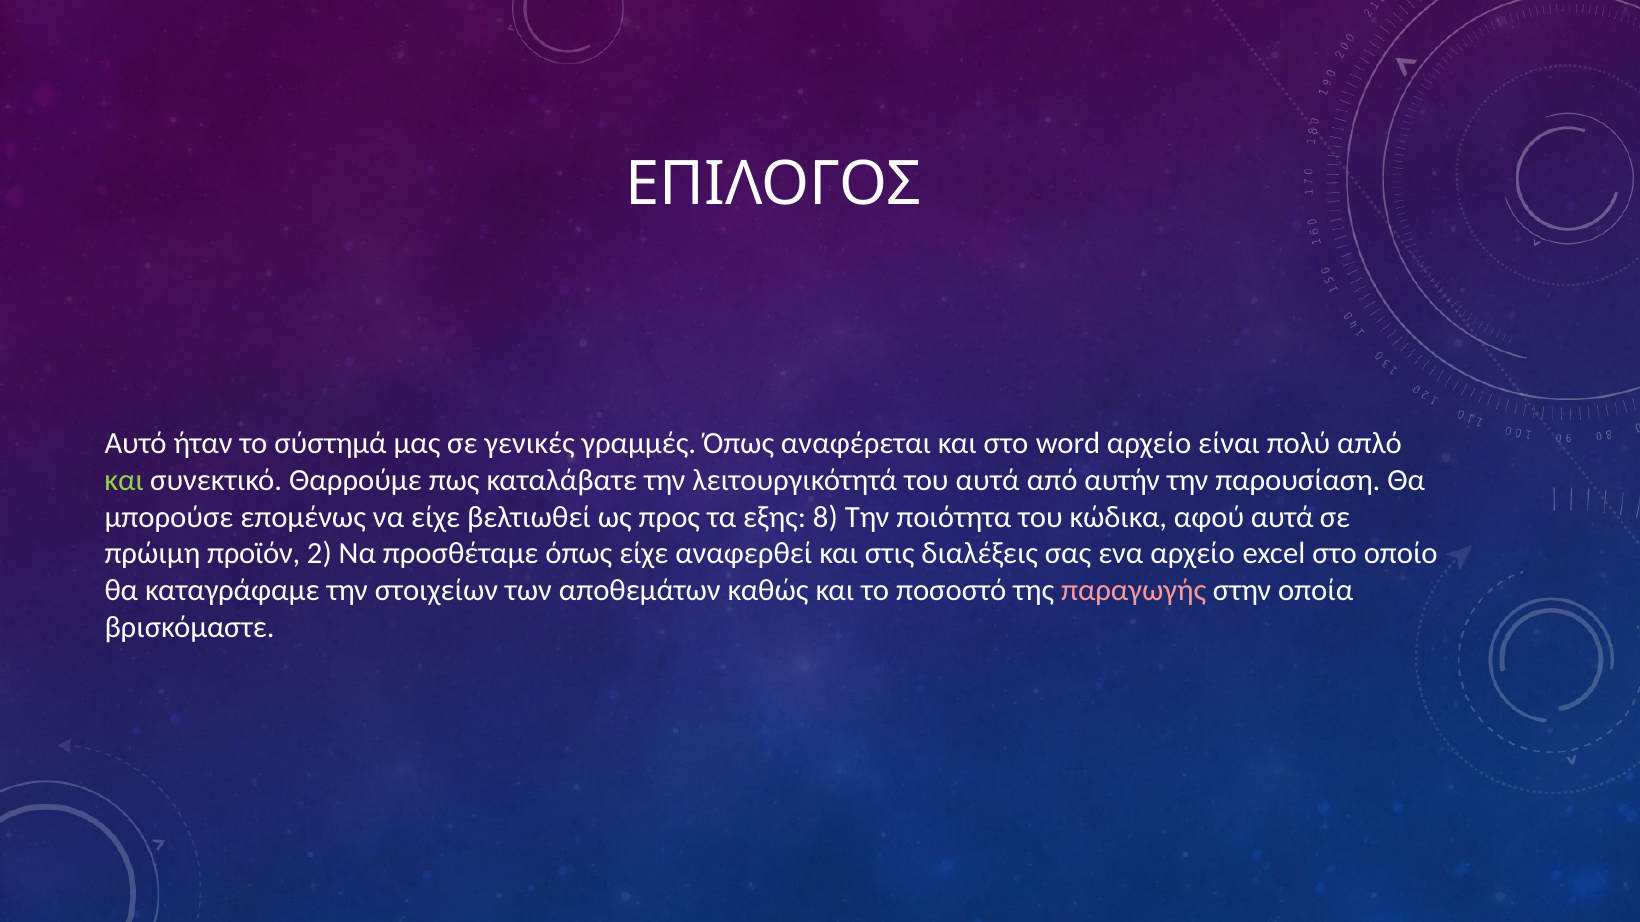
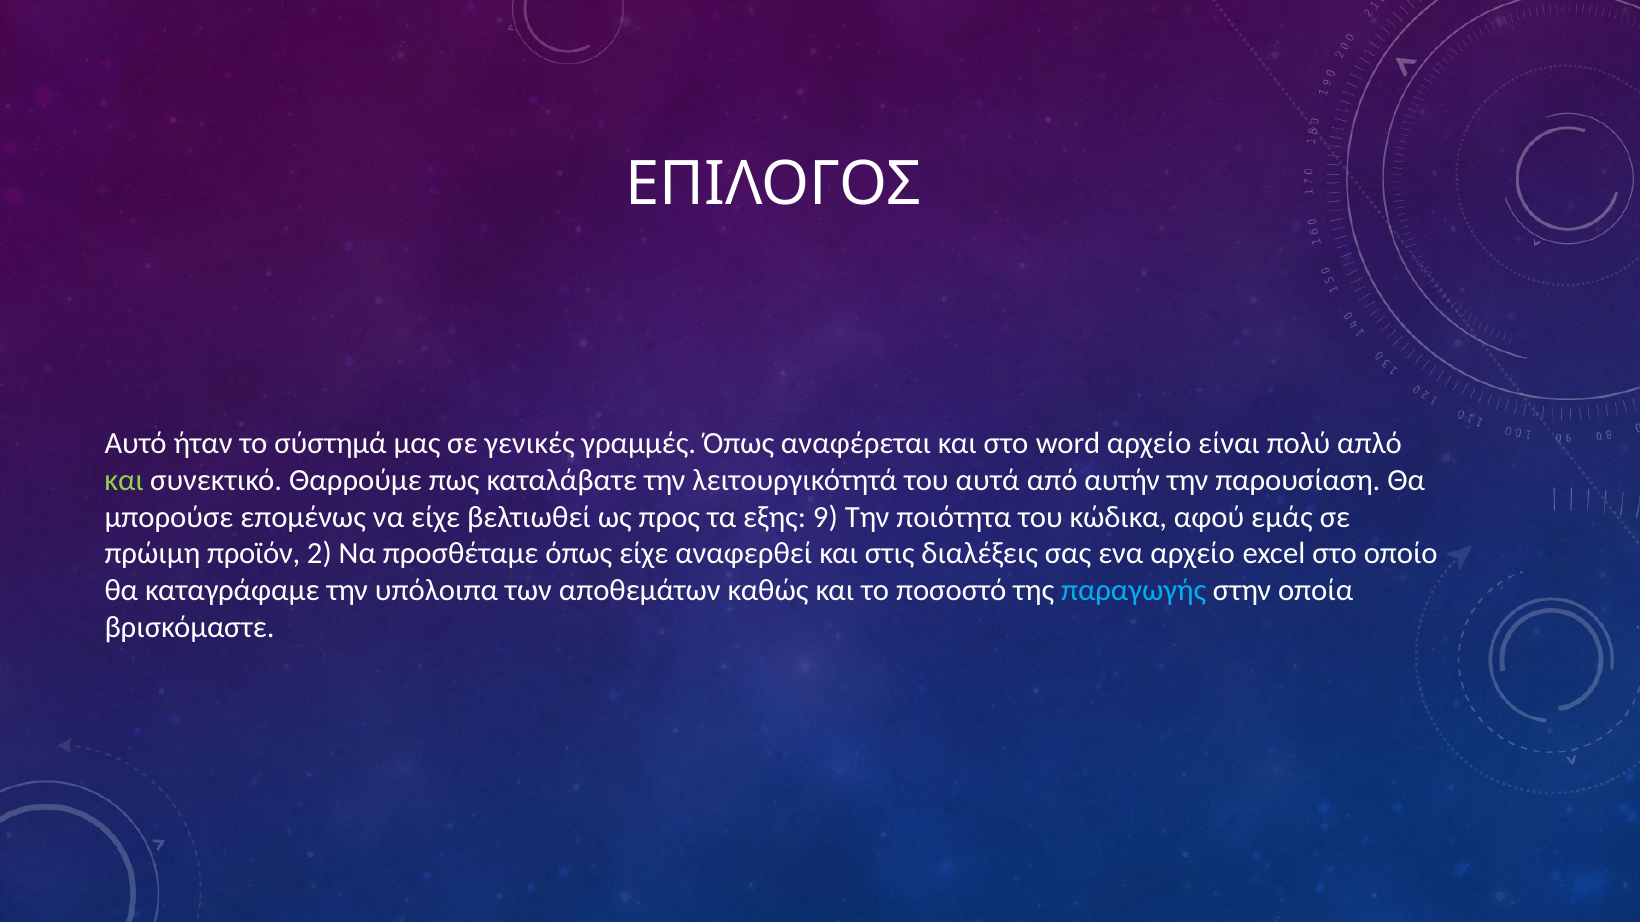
8: 8 -> 9 (825, 517)
αφού αυτά: αυτά -> εμάς (1282, 517)
στοιχείων: στοιχείων -> υπόλοιπα (436, 591)
παραγωγής colour: pink -> light blue (1134, 591)
